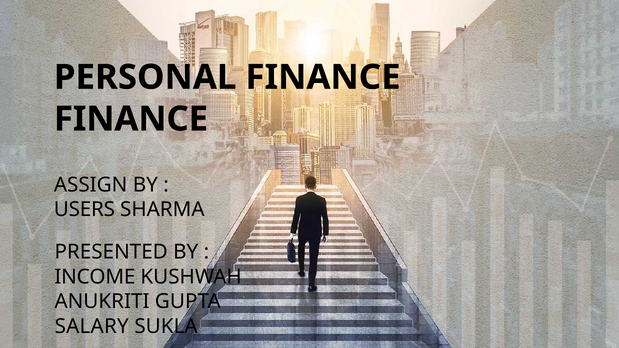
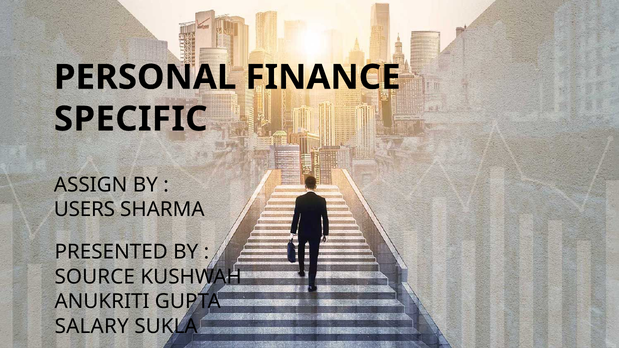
FINANCE: FINANCE -> SPECIFIC (131, 119)
INCOME: INCOME -> SOURCE (95, 277)
